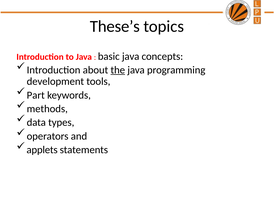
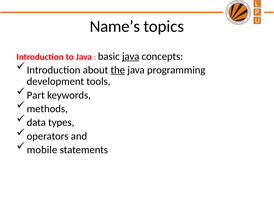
These’s: These’s -> Name’s (115, 27)
java underline: none -> present (131, 56)
applets: applets -> mobile (42, 150)
